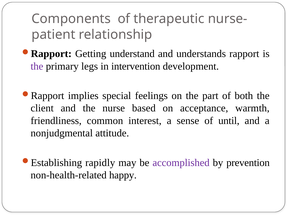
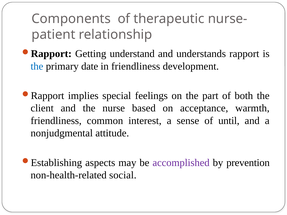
the colour: purple -> blue (37, 66)
legs: legs -> date (90, 66)
in intervention: intervention -> friendliness (136, 66)
rapidly: rapidly -> aspects (100, 163)
happy: happy -> social (123, 175)
